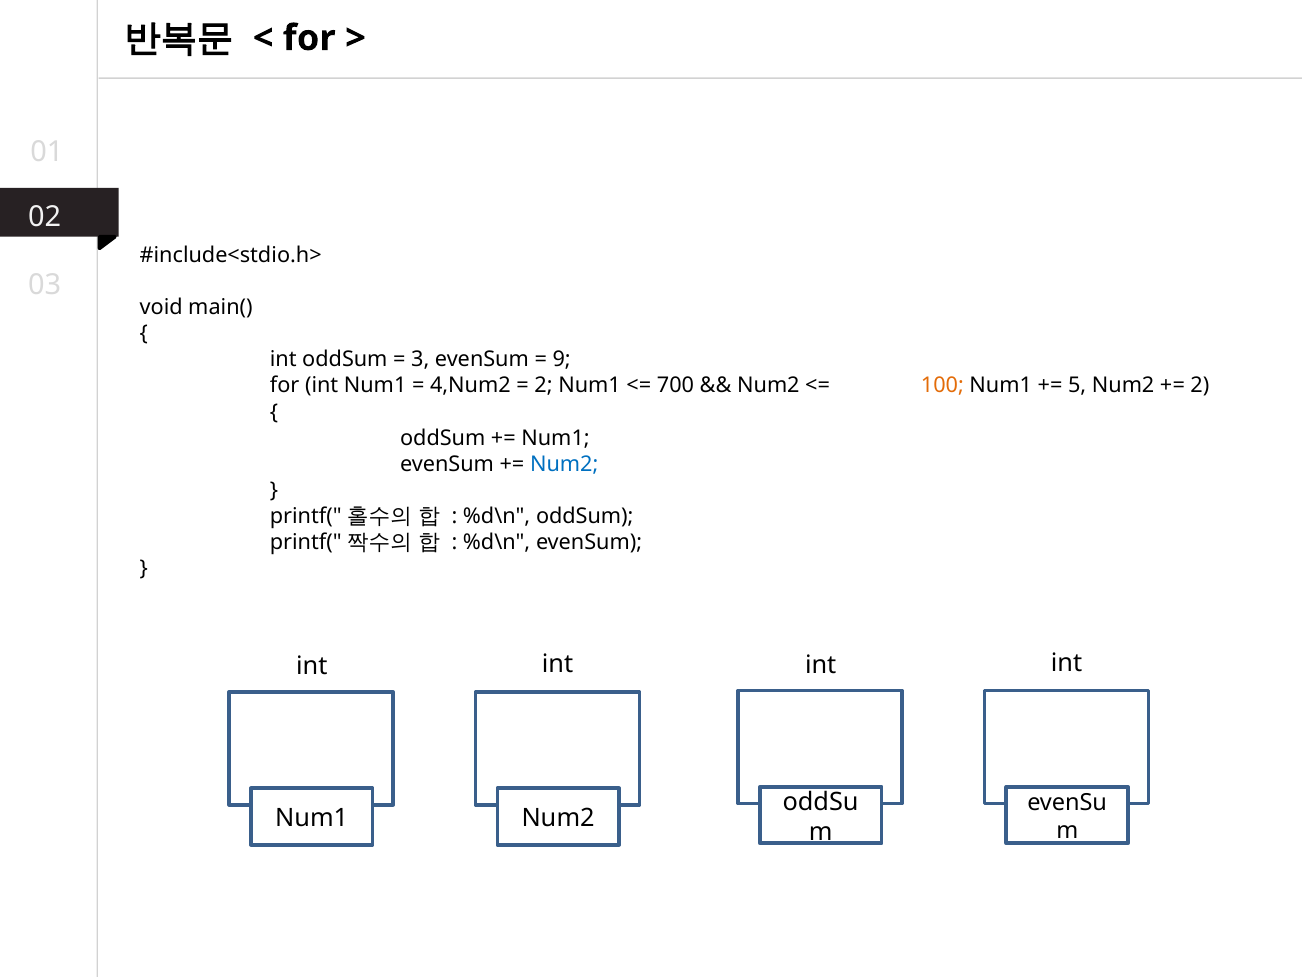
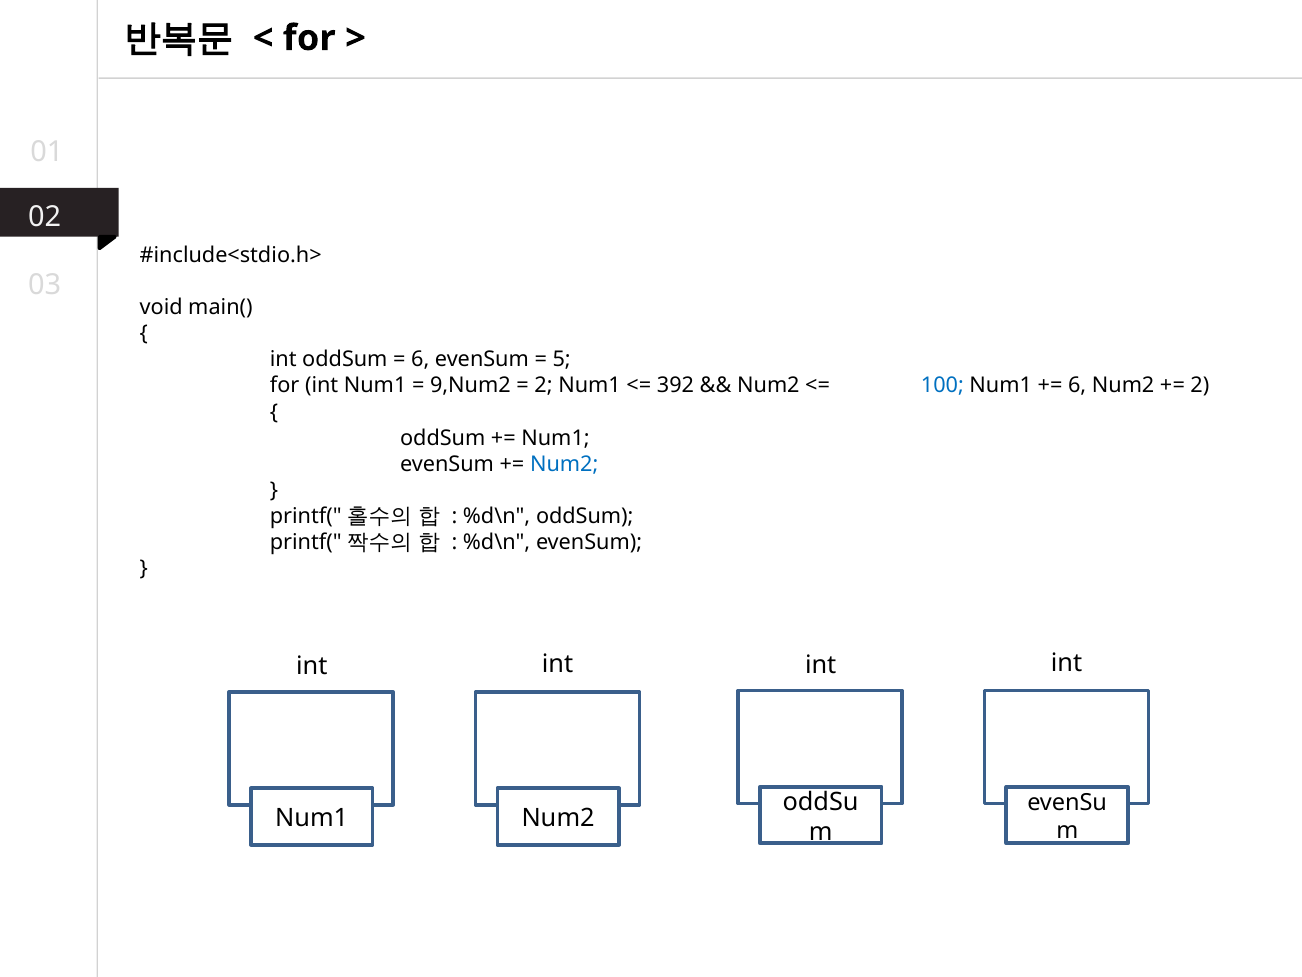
3: 3 -> 6 (420, 360)
9: 9 -> 5 (562, 360)
4,Num2: 4,Num2 -> 9,Num2 (470, 386)
700: 700 -> 392 (676, 386)
100 colour: orange -> blue (942, 386)
5: 5 -> 6 (1077, 386)
